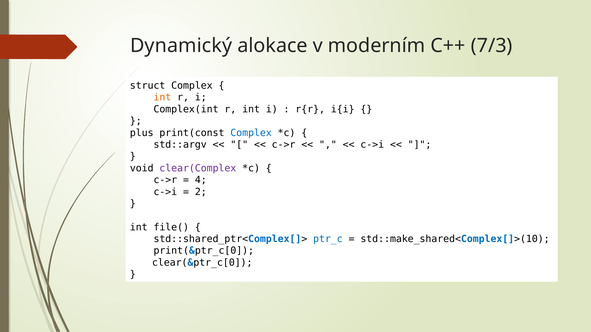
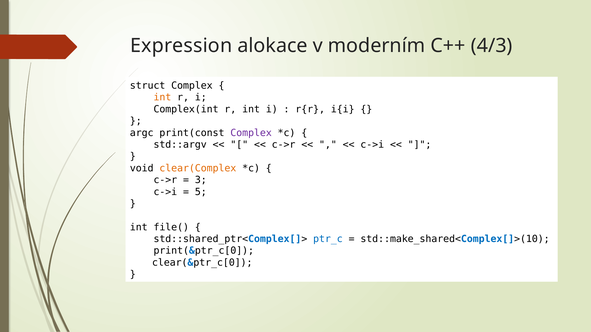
Dynamický: Dynamický -> Expression (181, 46)
7/3: 7/3 -> 4/3 (492, 46)
plus: plus -> argc (142, 133)
Complex colour: blue -> purple (251, 133)
clear(Complex colour: purple -> orange (198, 168)
4: 4 -> 3 (201, 180)
2: 2 -> 5 (201, 192)
